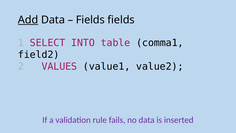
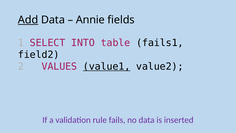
Fields: Fields -> Annie (90, 20)
comma1: comma1 -> fails1 (160, 43)
value1 underline: none -> present (107, 66)
